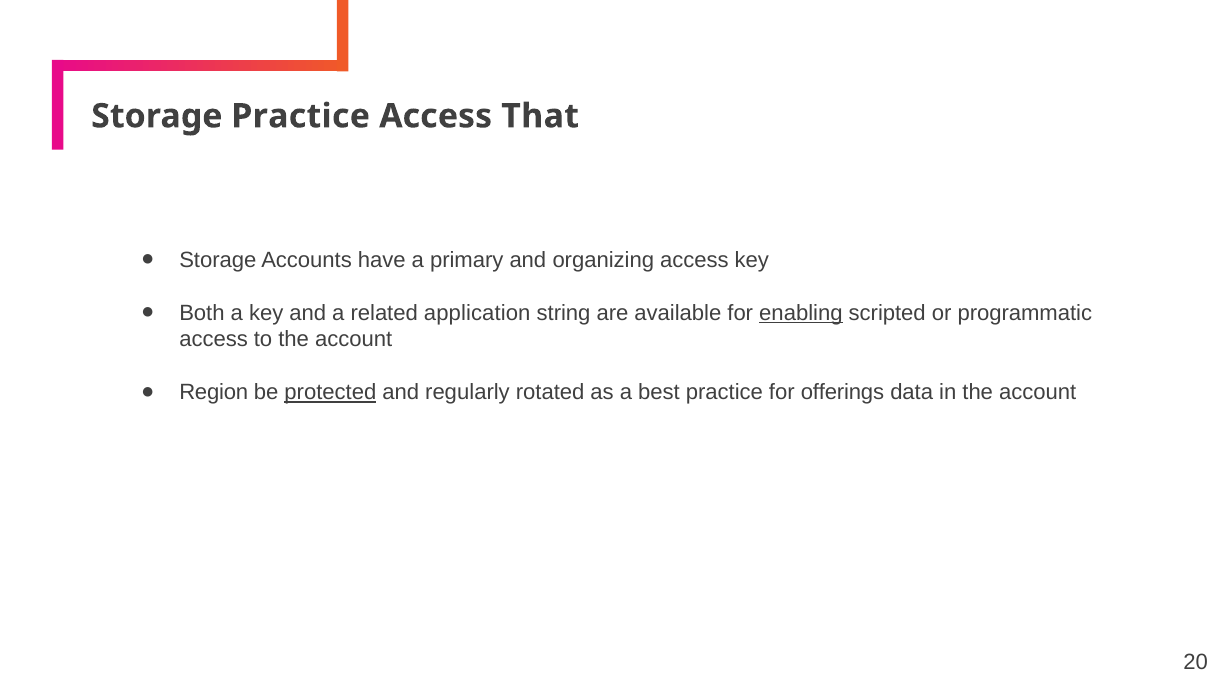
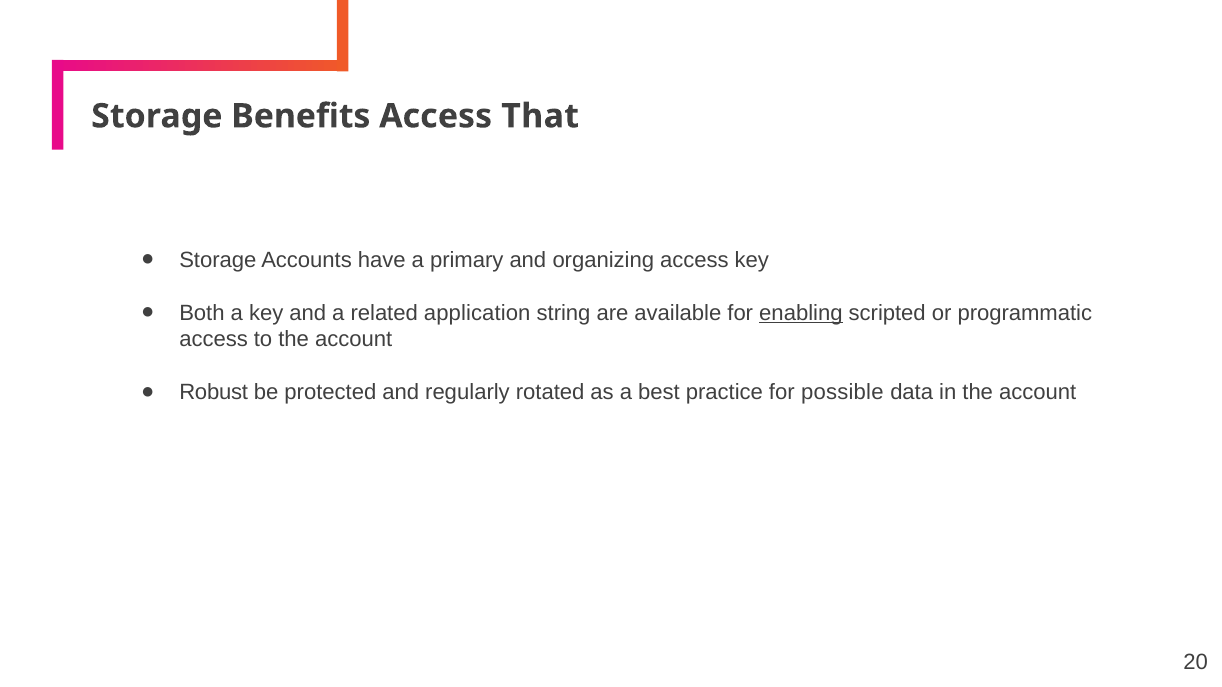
Storage Practice: Practice -> Benefits (301, 116)
Region: Region -> Robust (214, 393)
protected underline: present -> none (330, 393)
offerings: offerings -> possible (842, 393)
